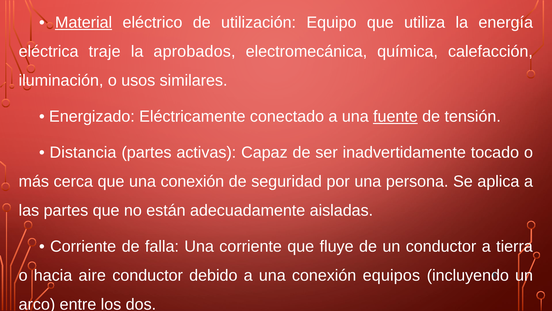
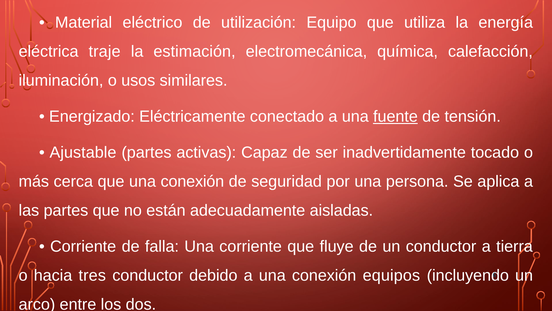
Material underline: present -> none (84, 22)
aprobados: aprobados -> estimación (195, 51)
Distancia: Distancia -> Ajustable (83, 152)
aire: aire -> tres (92, 275)
